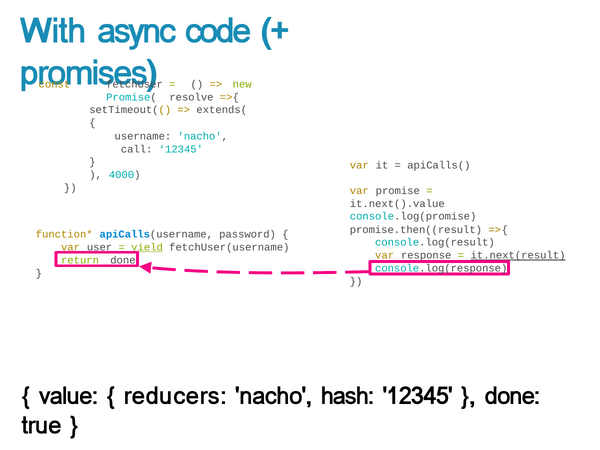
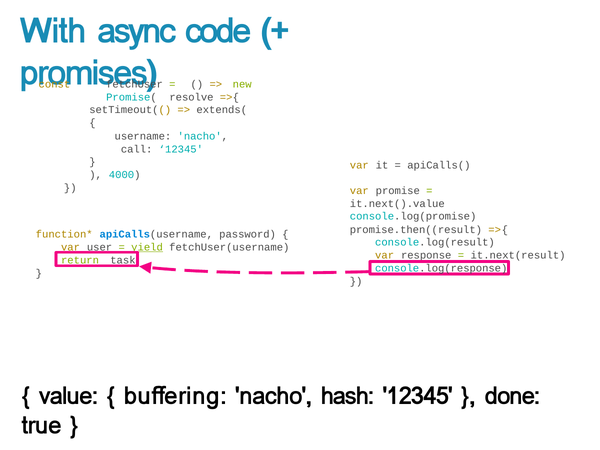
it.next(result underline: present -> none (518, 256)
return done: done -> task (123, 260)
reducers: reducers -> buﬀering (175, 396)
